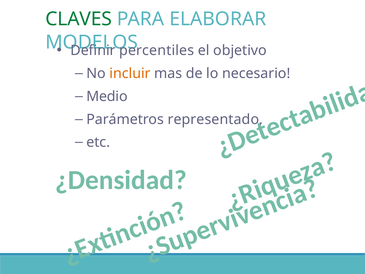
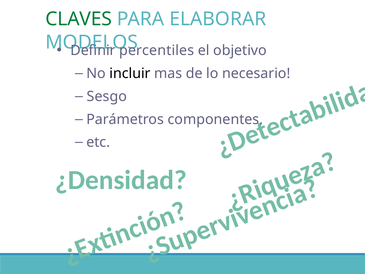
incluir colour: orange -> black (130, 73)
Medio: Medio -> Sesgo (107, 96)
representado: representado -> componentes (215, 119)
